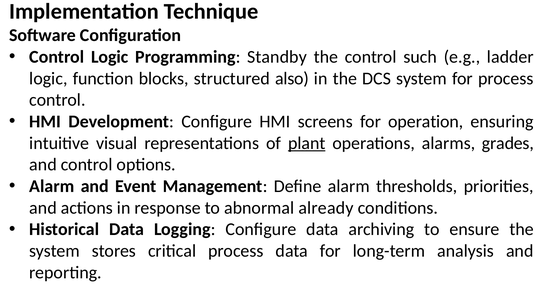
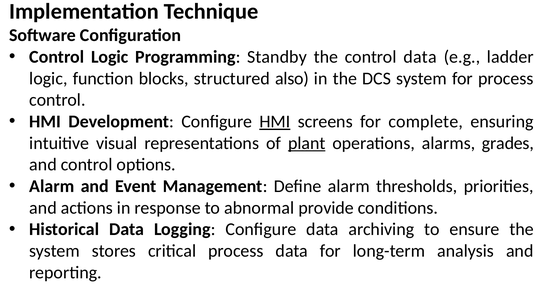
control such: such -> data (420, 57)
HMI underline: none -> present (275, 121)
operation: operation -> complete (426, 121)
already: already -> provide (326, 208)
